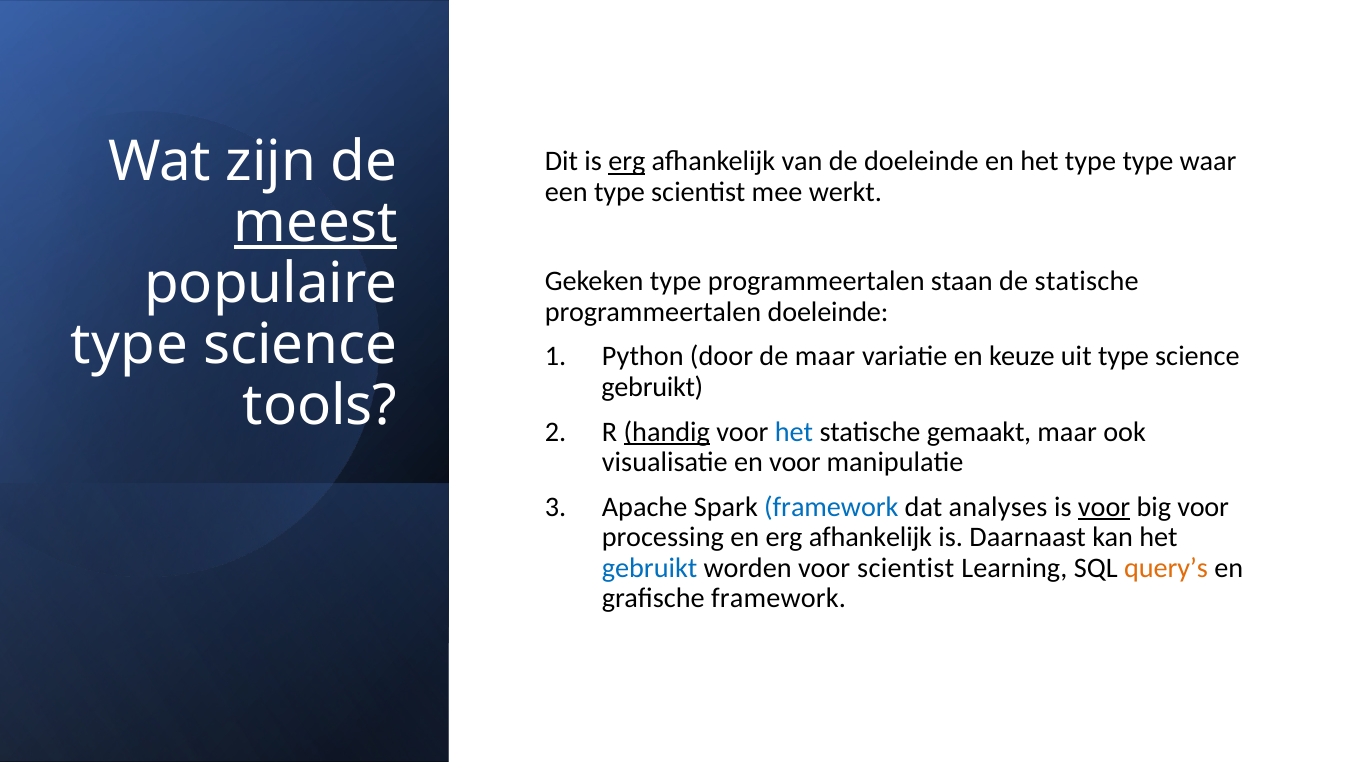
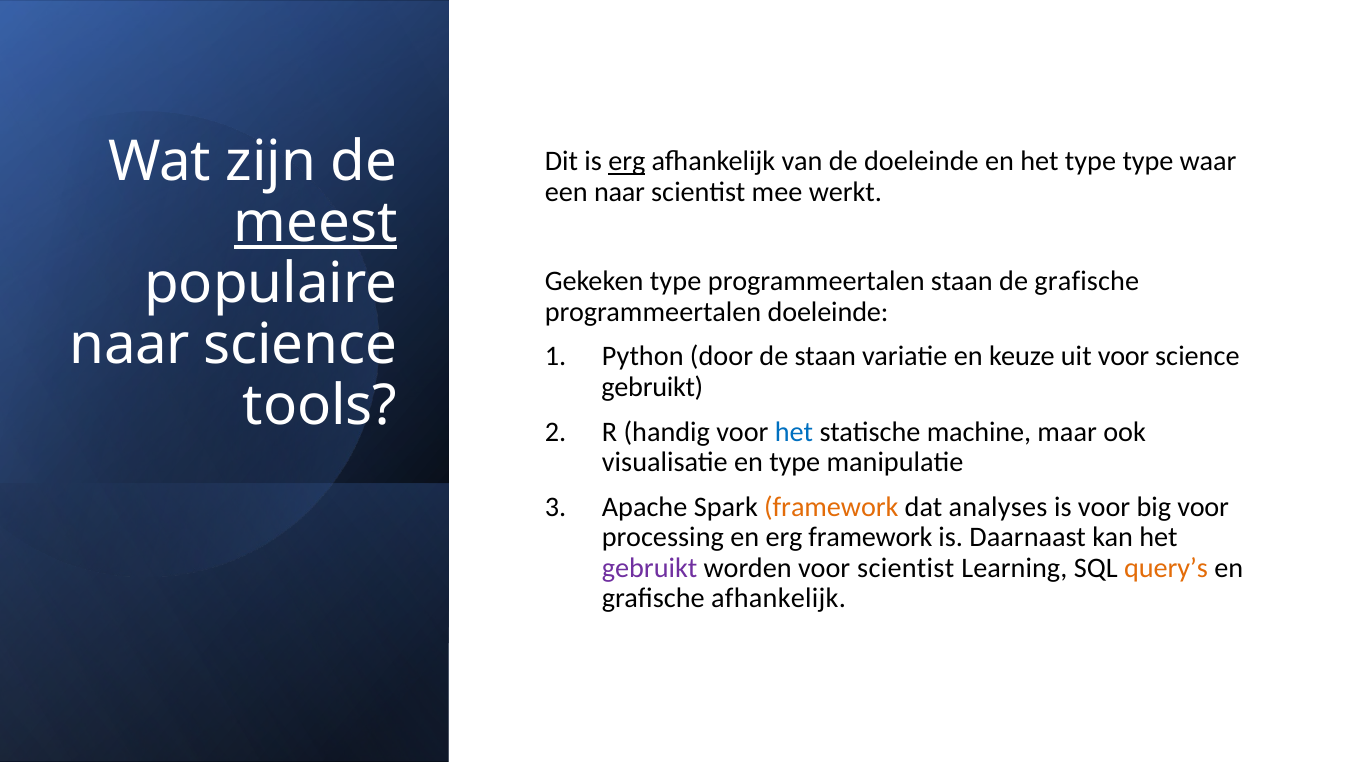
een type: type -> naar (620, 192)
de statische: statische -> grafische (1087, 282)
type: type -> naar (130, 345)
de maar: maar -> staan (825, 357)
uit type: type -> voor (1124, 357)
handig underline: present -> none (667, 432)
gemaakt: gemaakt -> machine (979, 432)
en voor: voor -> type (795, 462)
framework colour: blue -> orange (831, 507)
voor underline: present -> none (1104, 507)
en erg afhankelijk: afhankelijk -> framework (871, 538)
gebruikt colour: blue -> purple (650, 568)
grafische framework: framework -> afhankelijk (779, 599)
